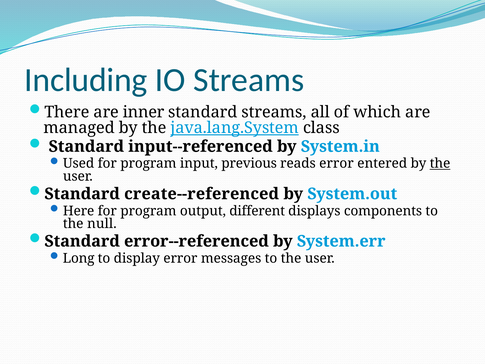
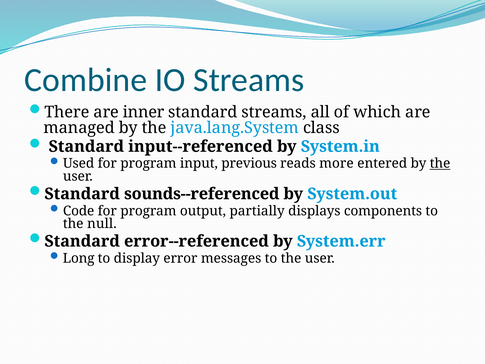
Including: Including -> Combine (86, 80)
java.lang.System underline: present -> none (235, 128)
reads error: error -> more (336, 163)
create--referenced: create--referenced -> sounds--referenced (202, 194)
Here: Here -> Code (79, 211)
different: different -> partially (257, 211)
